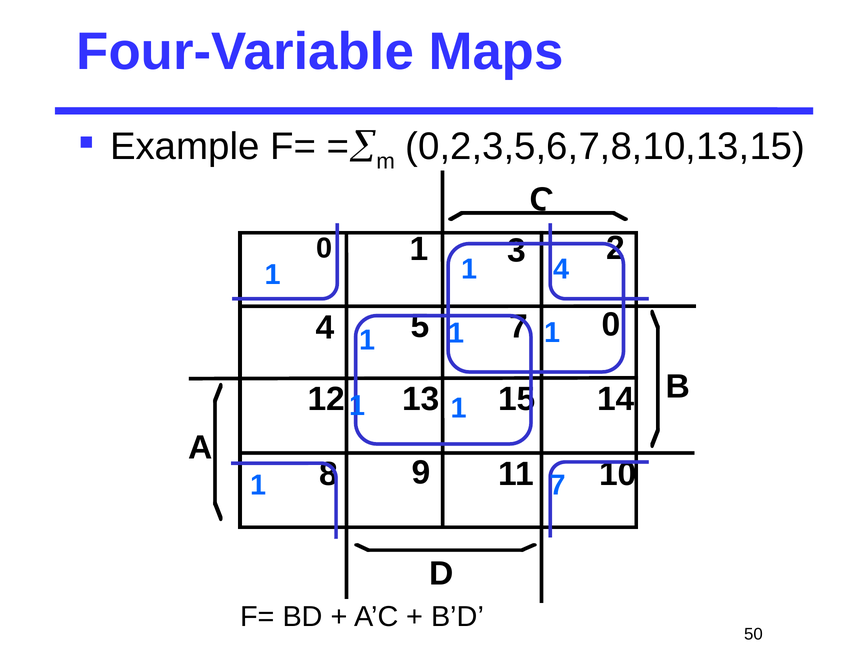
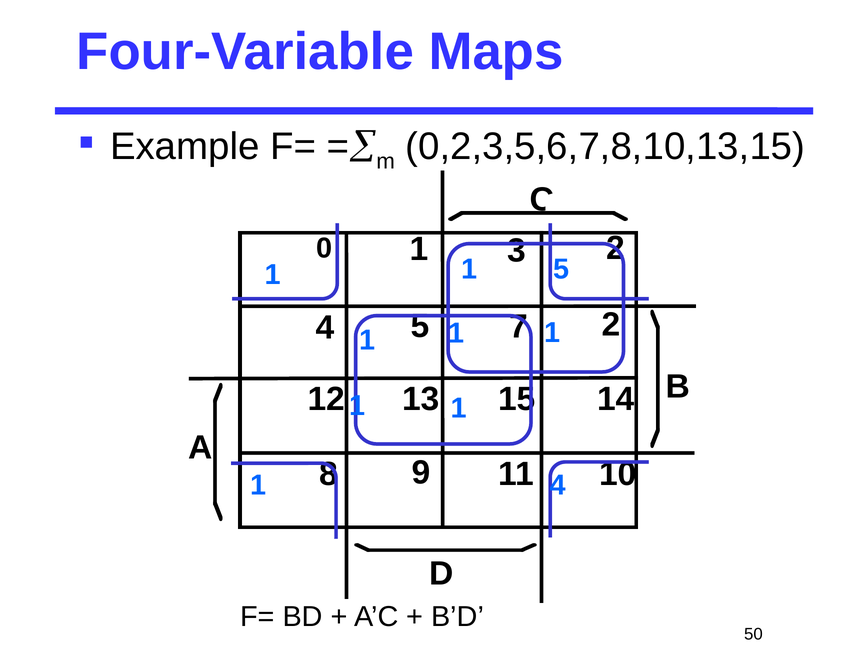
1 4: 4 -> 5 (561, 270)
0: 0 -> 2 (611, 325)
1 7: 7 -> 4 (558, 486)
